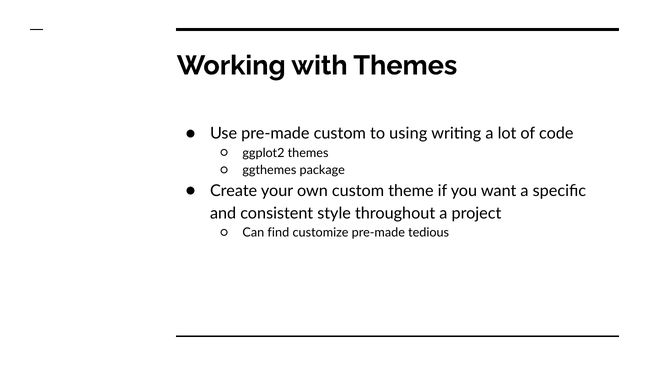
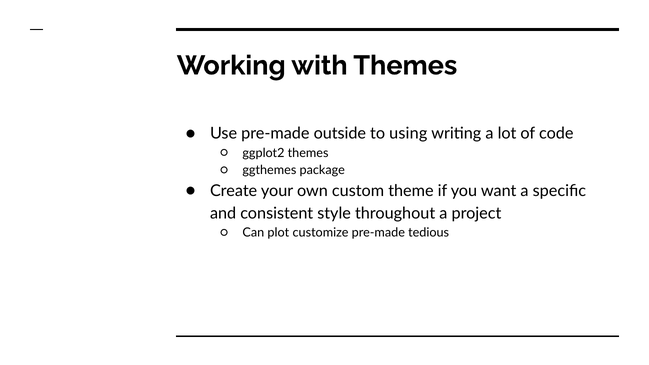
pre-made custom: custom -> outside (340, 134)
find: find -> plot (278, 233)
